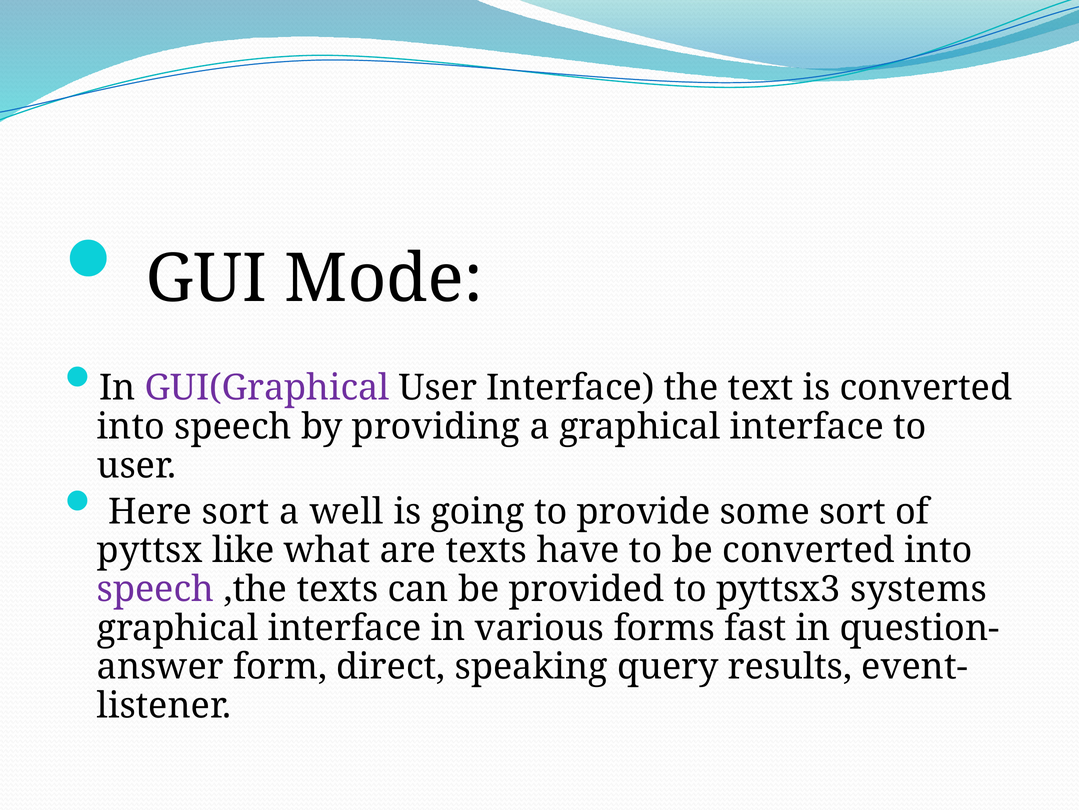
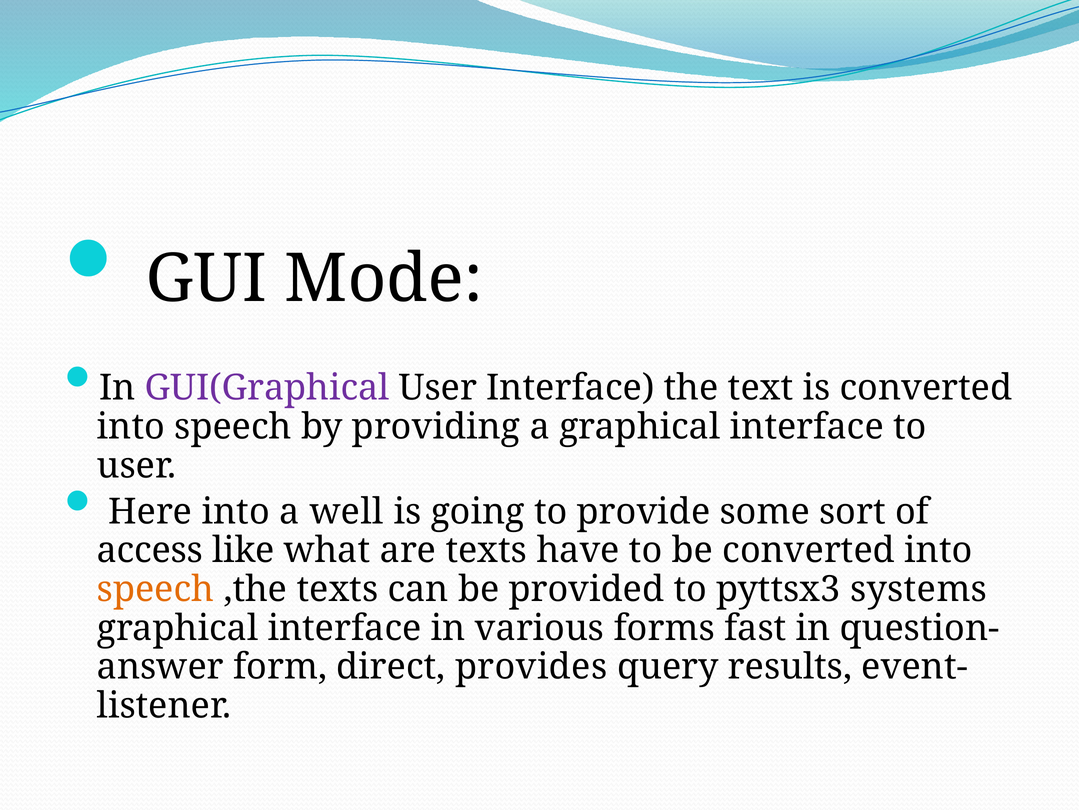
Here sort: sort -> into (236, 511)
pyttsx: pyttsx -> access (150, 550)
speech colour: purple -> orange (156, 589)
speaking: speaking -> provides (531, 666)
